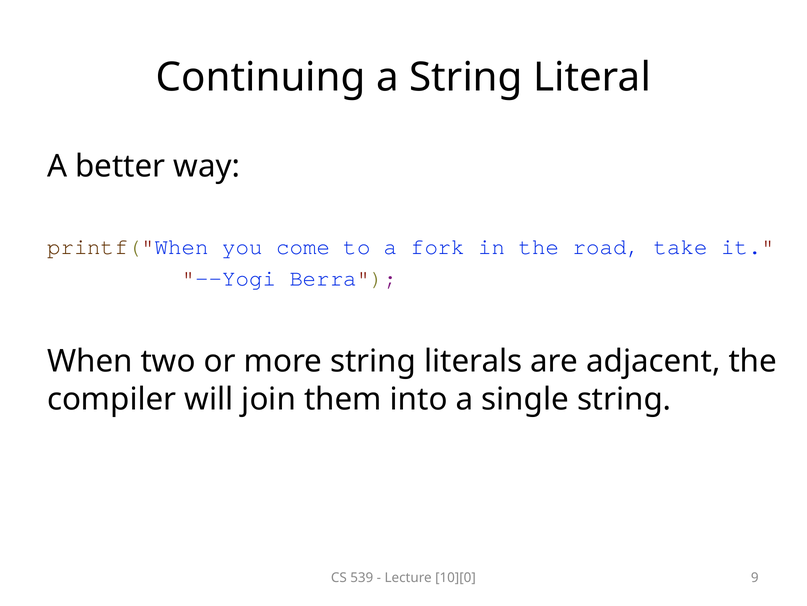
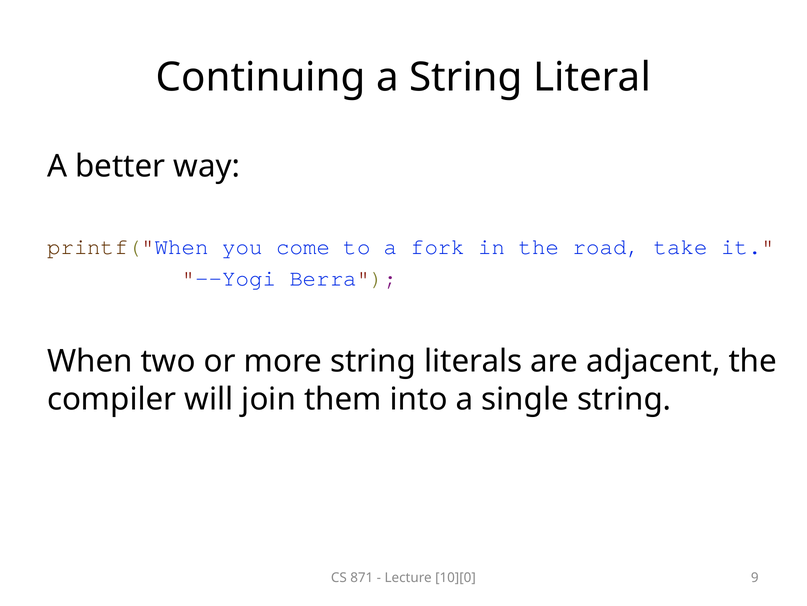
539: 539 -> 871 (362, 577)
